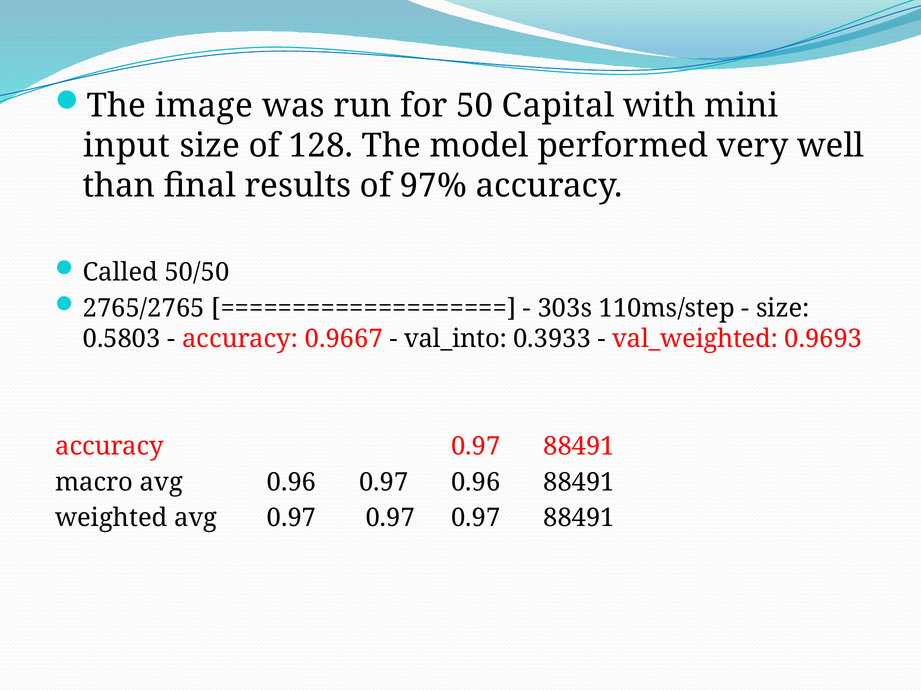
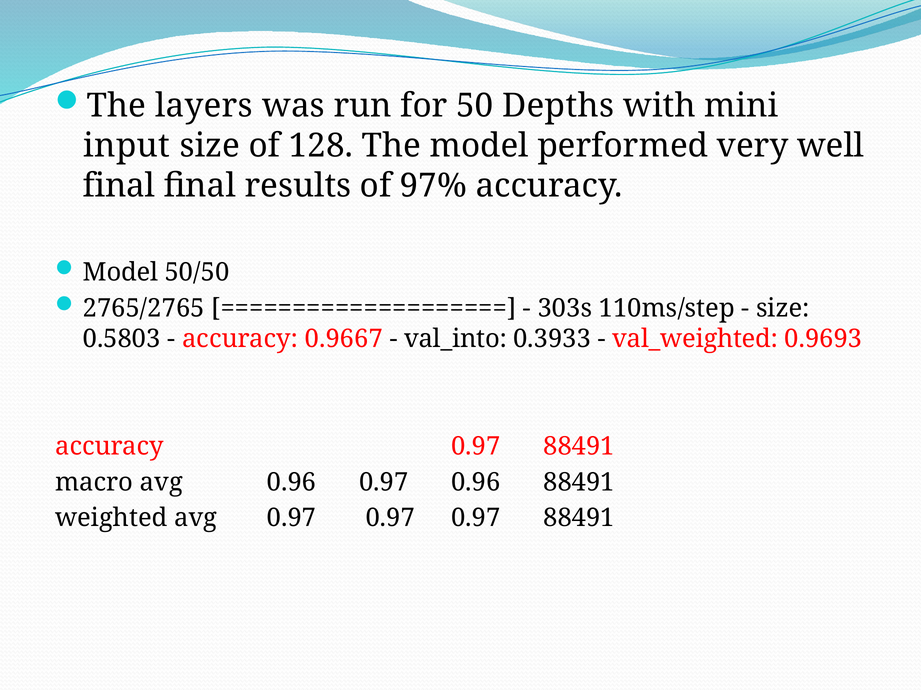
image: image -> layers (204, 106)
Capital: Capital -> Depths (558, 106)
than: than -> final (119, 186)
Called: Called -> Model (120, 273)
